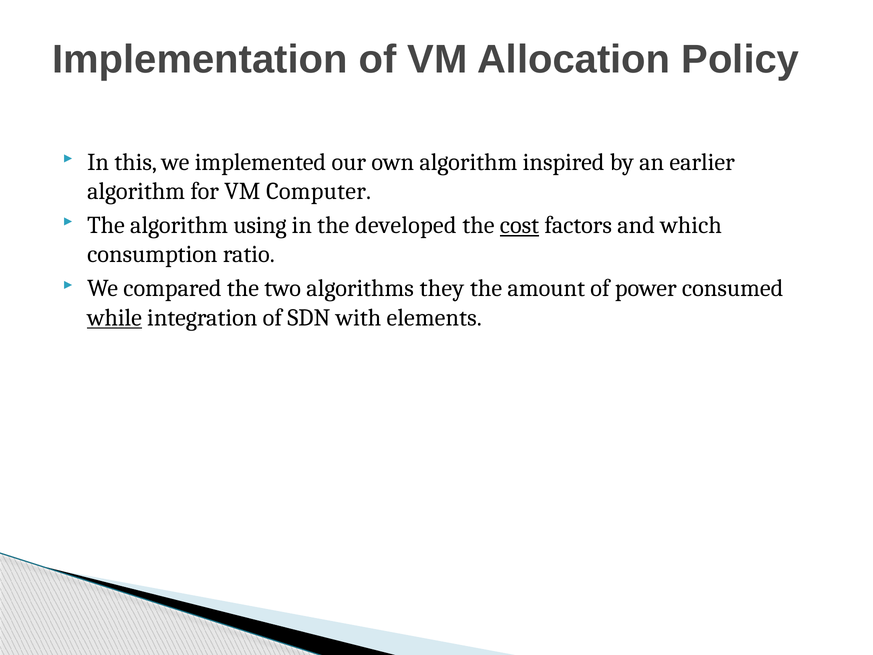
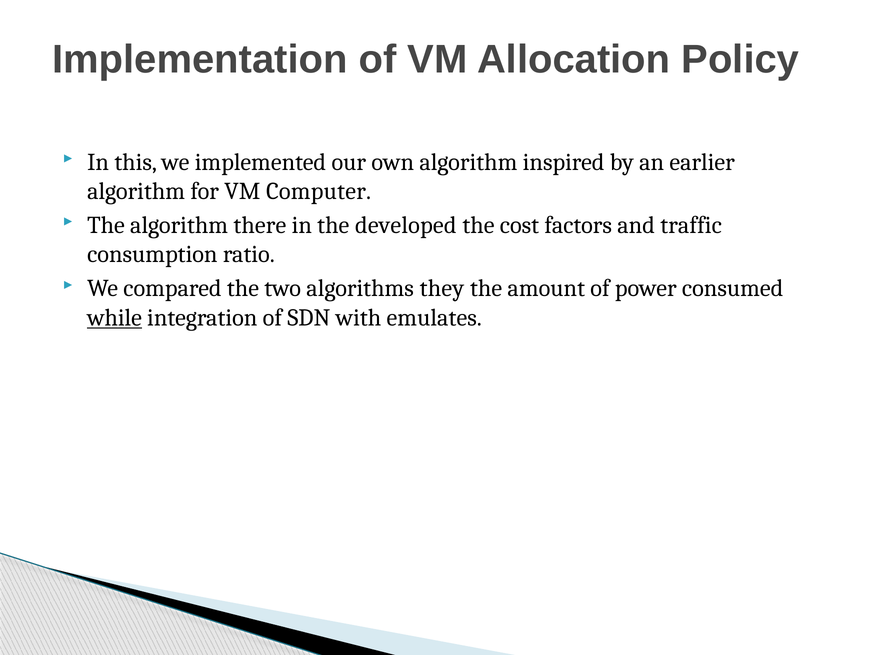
using: using -> there (260, 225)
cost underline: present -> none (519, 225)
which: which -> traffic (691, 225)
elements: elements -> emulates (434, 317)
